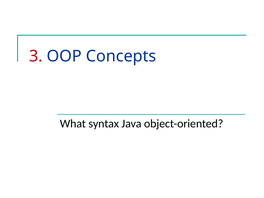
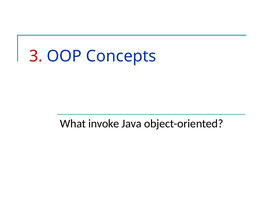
syntax: syntax -> invoke (104, 124)
